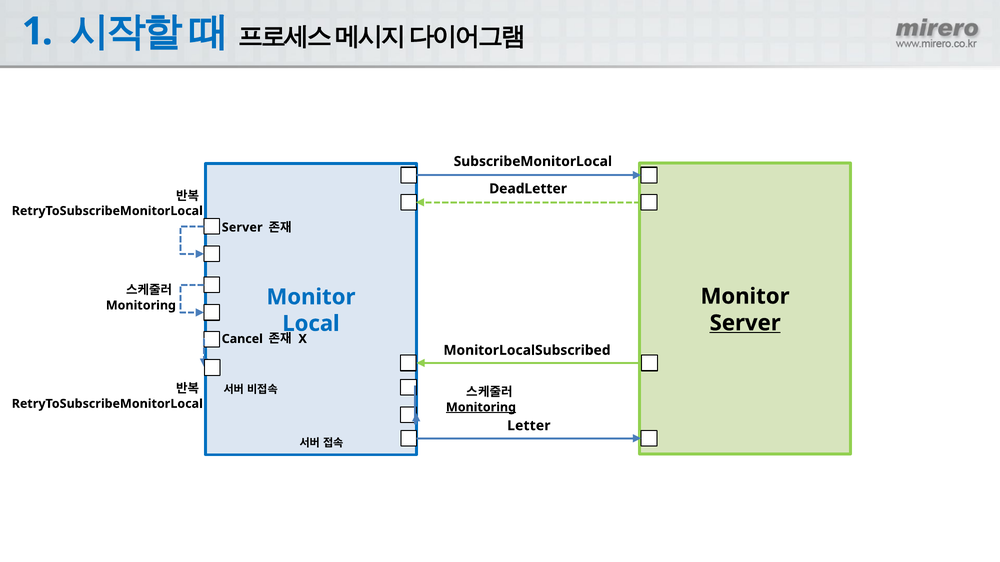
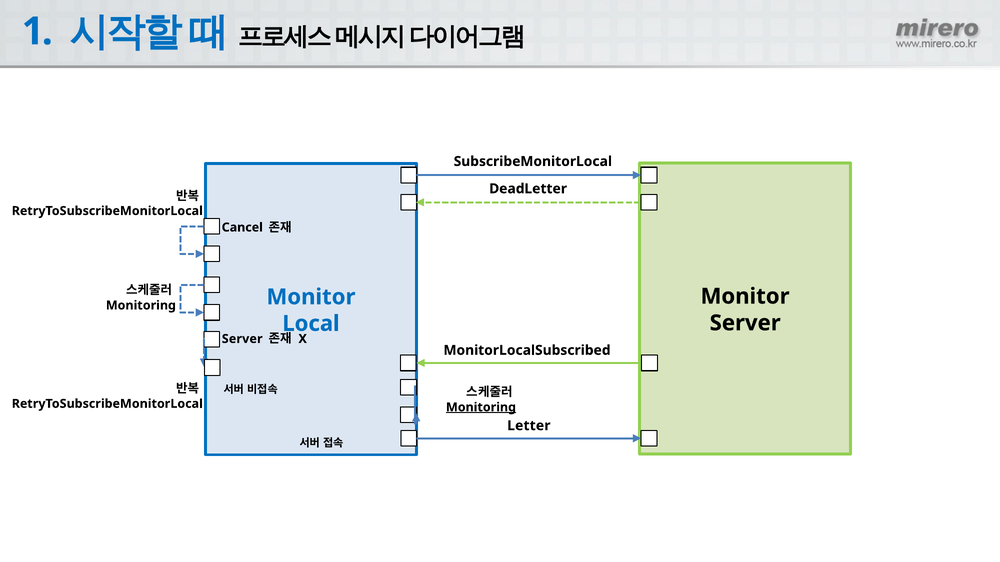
Server: Server -> Cancel (242, 228)
Server underline: present -> none (745, 323)
Cancel: Cancel -> Server (242, 339)
